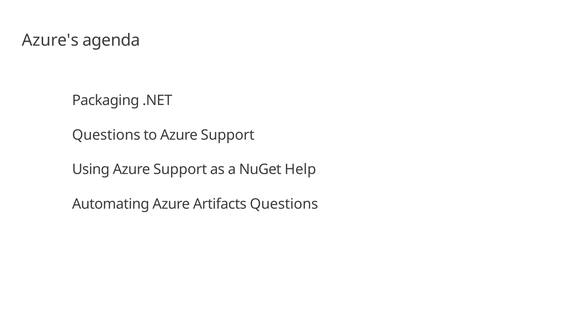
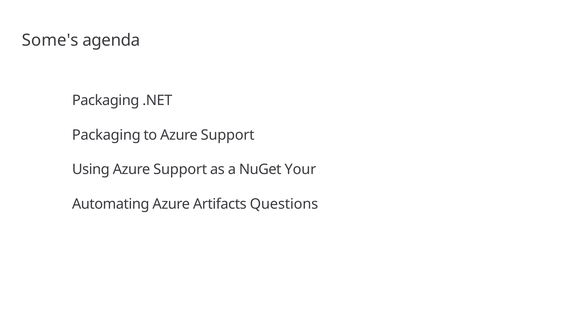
Azure's: Azure's -> Some's (50, 40)
Questions: Questions -> Packaging (106, 135)
Help: Help -> Your (300, 169)
